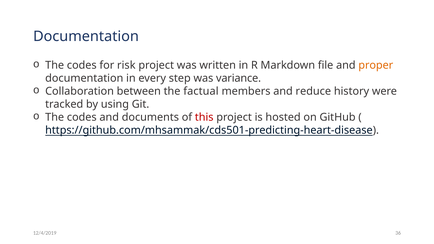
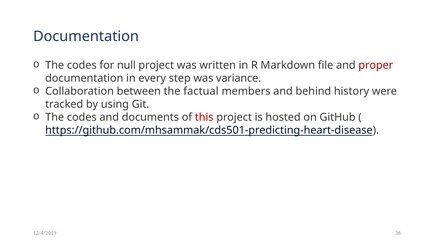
risk: risk -> null (126, 65)
proper colour: orange -> red (376, 65)
reduce: reduce -> behind (313, 91)
